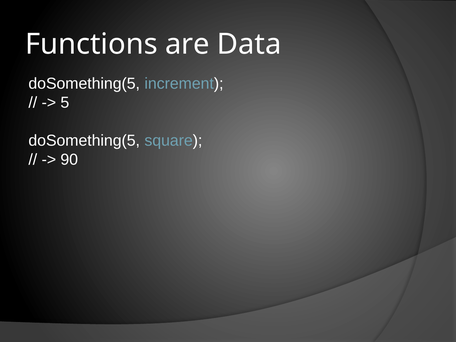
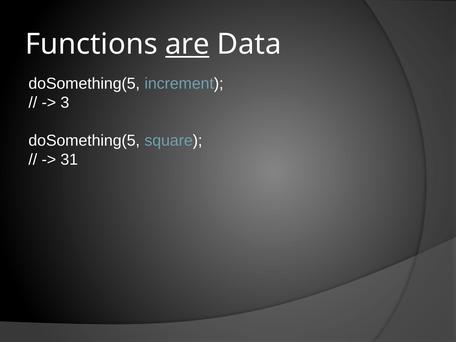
are underline: none -> present (187, 44)
5: 5 -> 3 (65, 103)
90: 90 -> 31 (69, 160)
